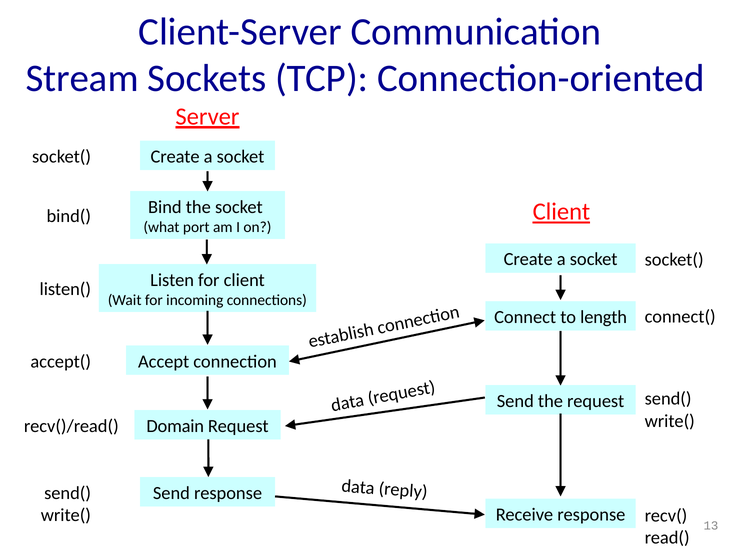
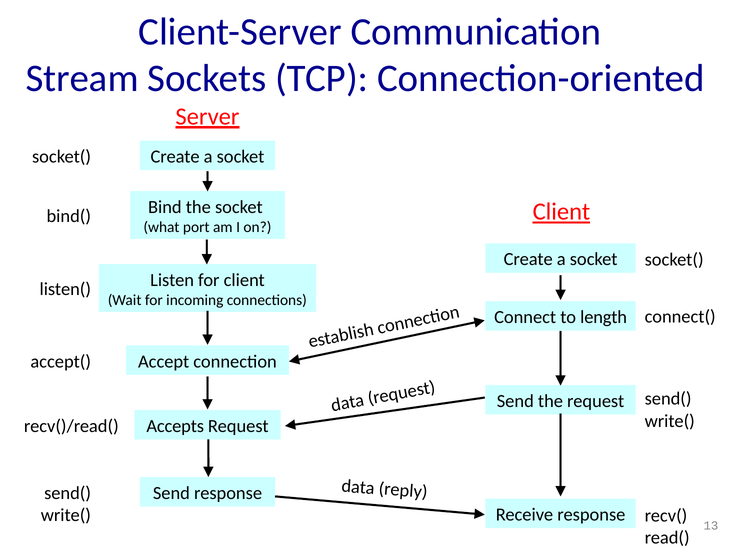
Domain: Domain -> Accepts (175, 426)
